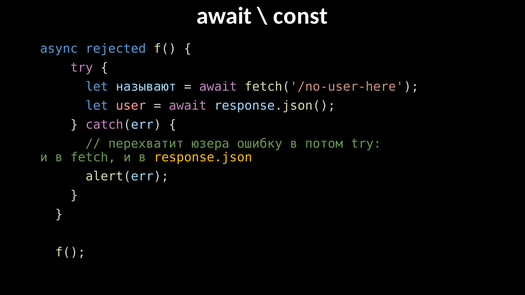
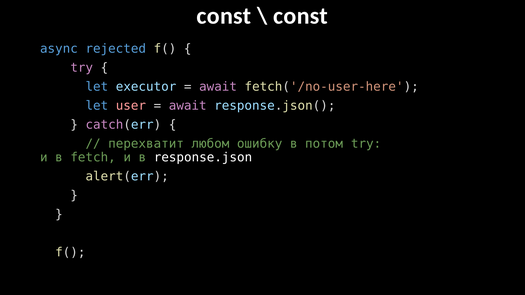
await: await -> const (224, 16)
называют: называют -> executor (146, 87)
юзера: юзера -> любом (210, 144)
response.json colour: yellow -> white (203, 157)
